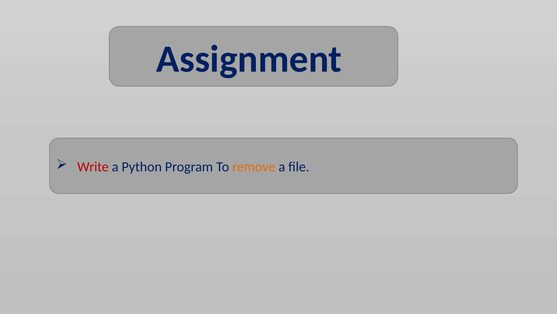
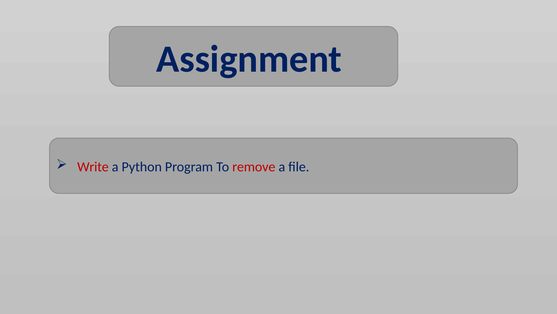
remove colour: orange -> red (254, 166)
